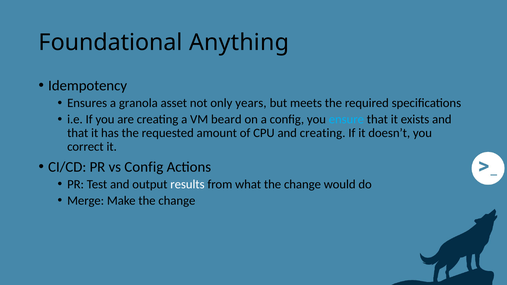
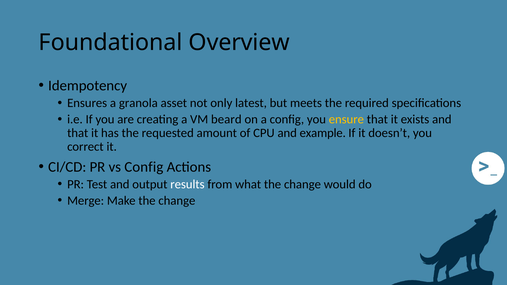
Anything: Anything -> Overview (239, 43)
years: years -> latest (251, 103)
ensure colour: light blue -> yellow (346, 119)
and creating: creating -> example (323, 133)
